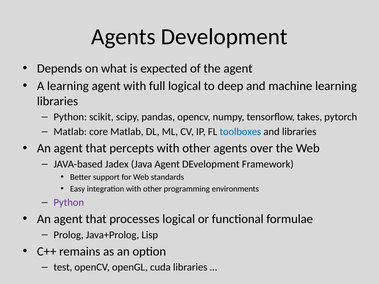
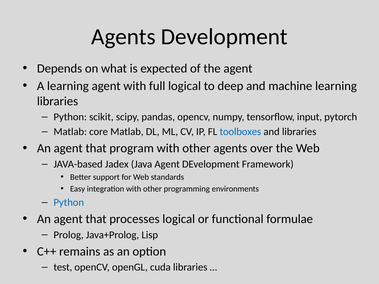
takes: takes -> input (309, 117)
percepts: percepts -> program (132, 148)
Python colour: purple -> blue (69, 203)
